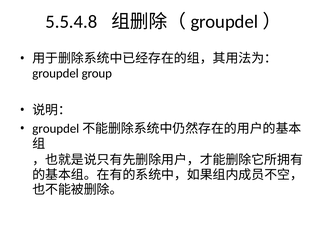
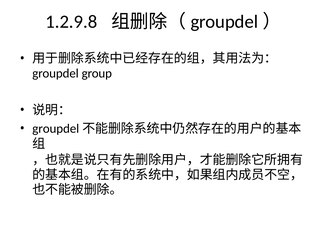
5.5.4.8: 5.5.4.8 -> 1.2.9.8 (71, 22)
